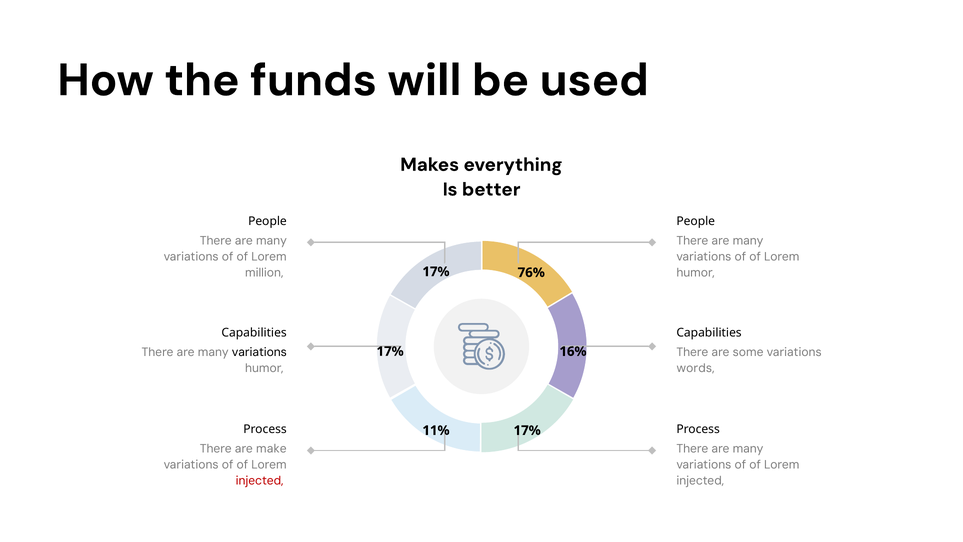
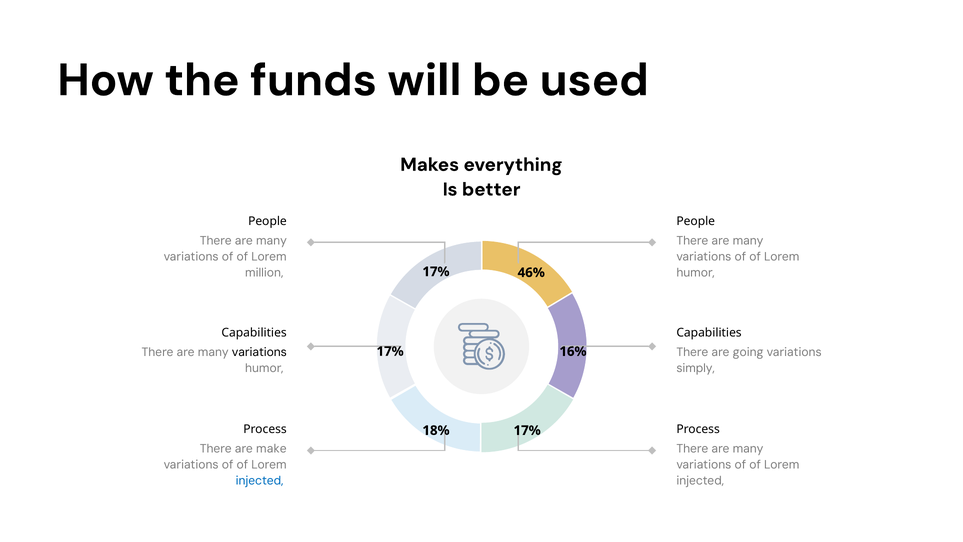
76%: 76% -> 46% (531, 272)
some: some -> going (748, 352)
words: words -> simply (696, 368)
11%: 11% -> 18% (436, 430)
injected colour: red -> blue (260, 480)
